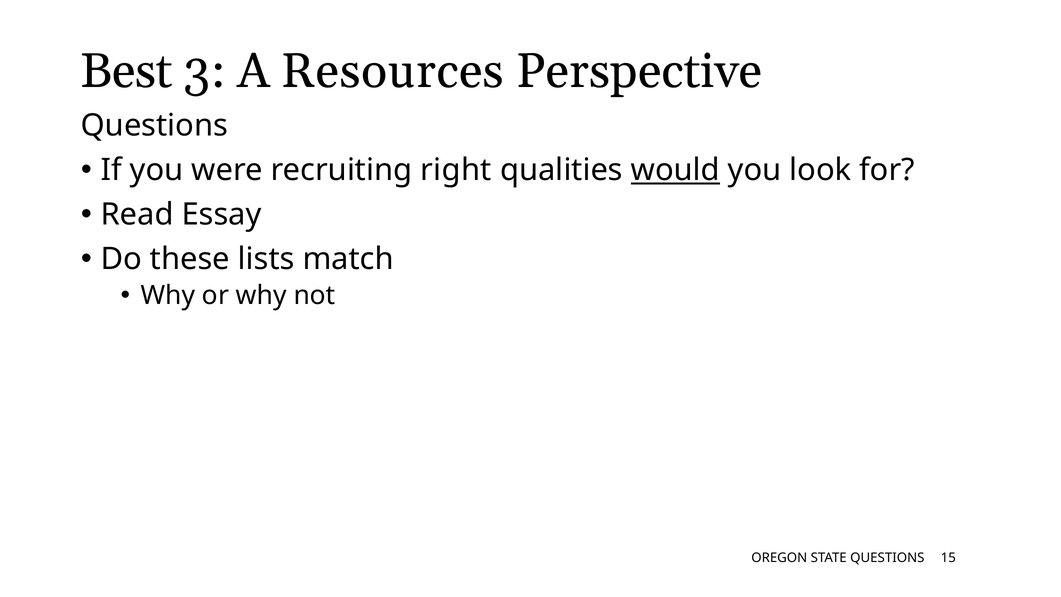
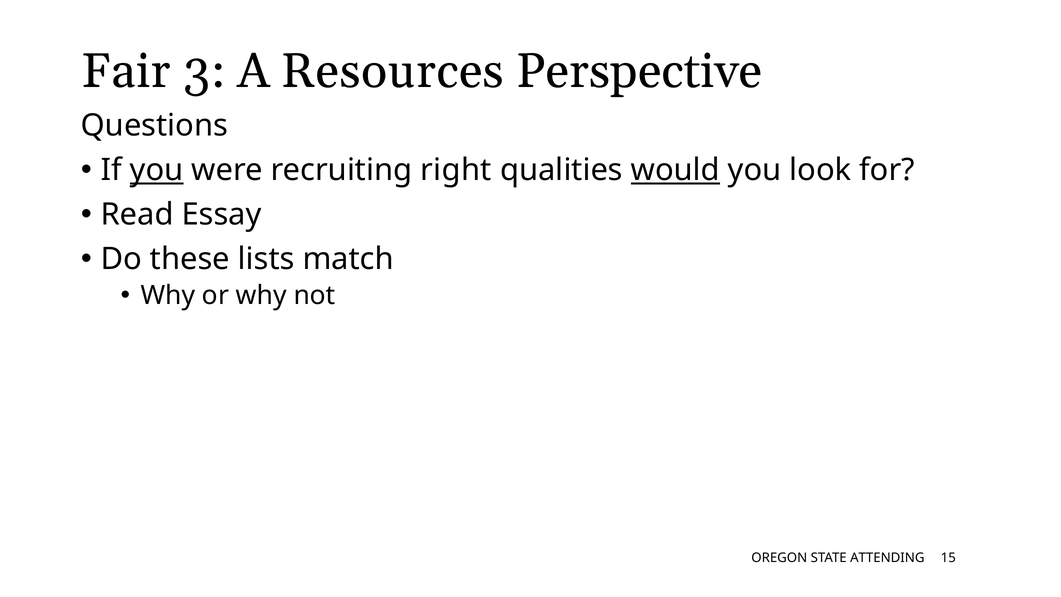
Best: Best -> Fair (126, 71)
you underline: none -> present (157, 170)
STATE QUESTIONS: QUESTIONS -> ATTENDING (887, 558)
